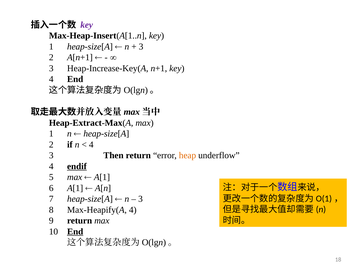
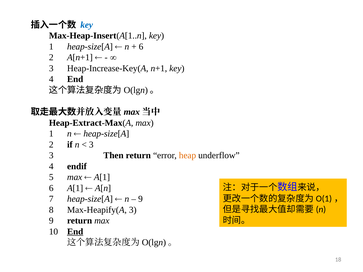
key colour: purple -> blue (87, 25)
3: 3 -> 6 (141, 47)
4: 4 -> 3 (91, 145)
endif underline: present -> none (77, 166)
3: 3 -> 9 (140, 199)
Max-Heapify(A 4: 4 -> 3 (133, 210)
